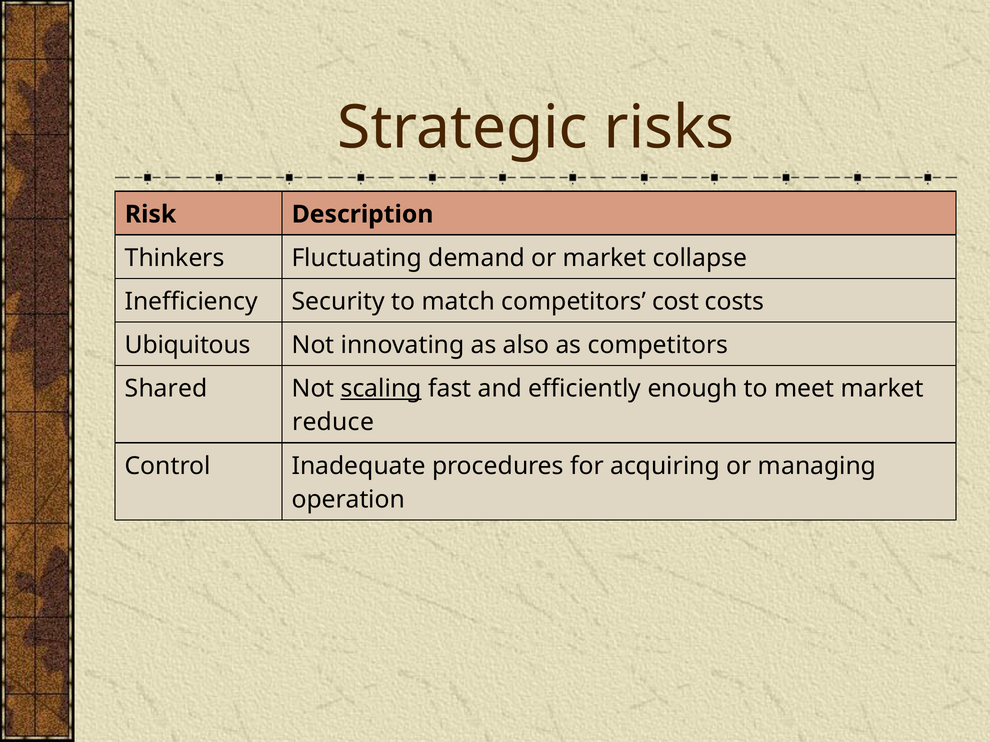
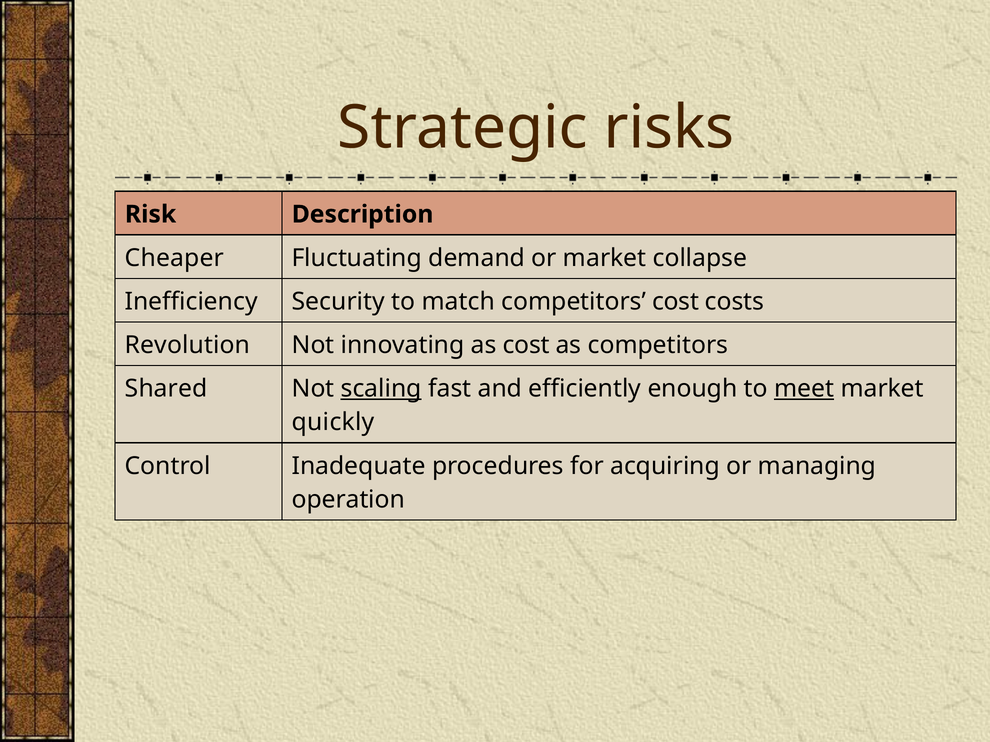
Thinkers: Thinkers -> Cheaper (175, 258)
Ubiquitous: Ubiquitous -> Revolution (187, 345)
as also: also -> cost (526, 345)
meet underline: none -> present (804, 389)
reduce: reduce -> quickly (333, 423)
